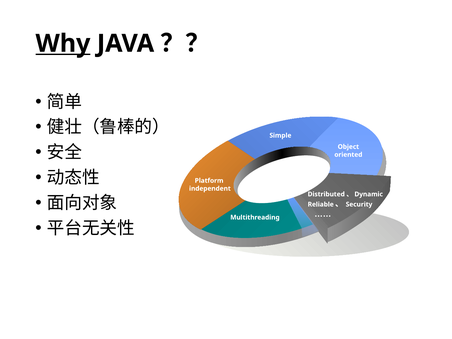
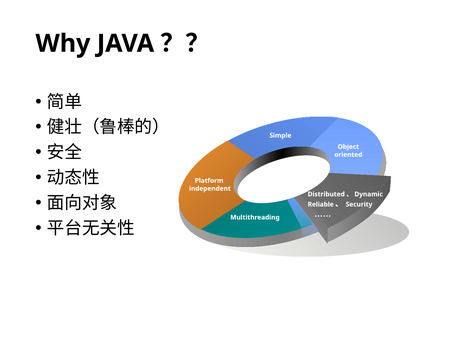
Why underline: present -> none (63, 43)
